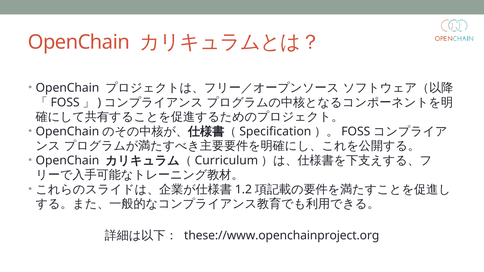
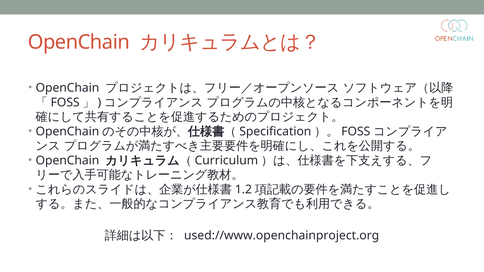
these://www.openchainproject.org: these://www.openchainproject.org -> used://www.openchainproject.org (282, 236)
